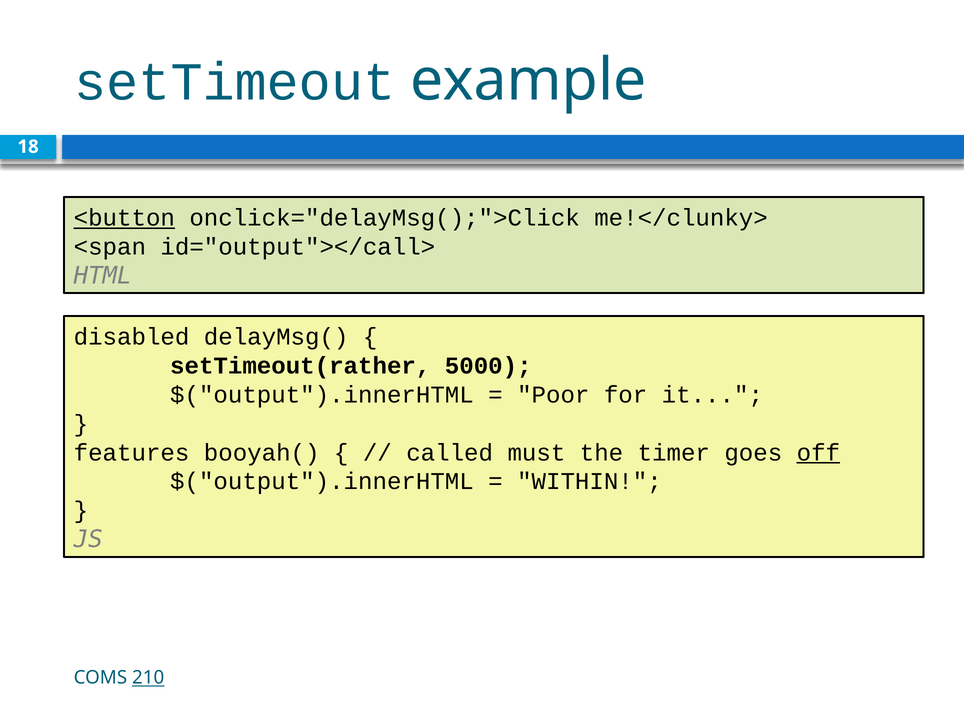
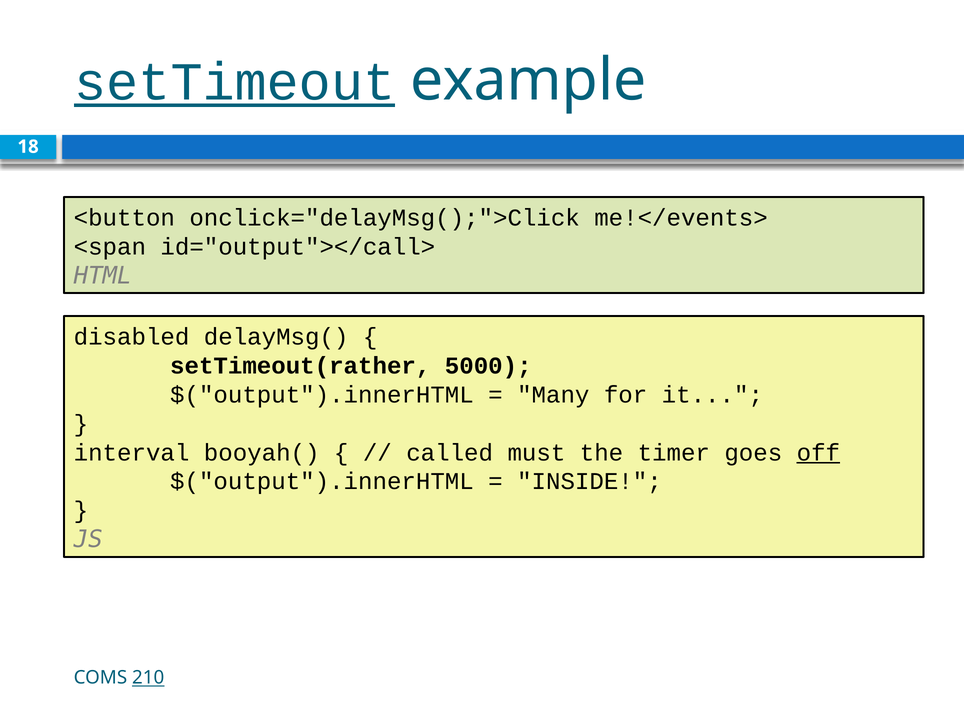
setTimeout underline: none -> present (235, 82)
<button underline: present -> none (124, 218)
me!</clunky>: me!</clunky> -> me!</events> (681, 218)
Poor: Poor -> Many (553, 395)
features: features -> interval (132, 453)
WITHIN: WITHIN -> INSIDE (589, 481)
